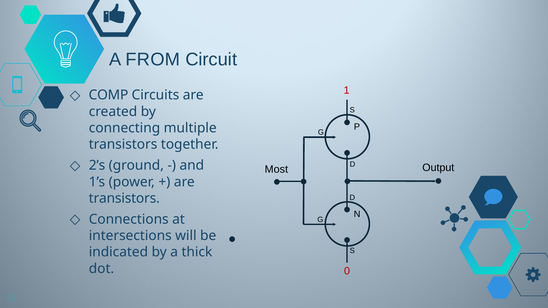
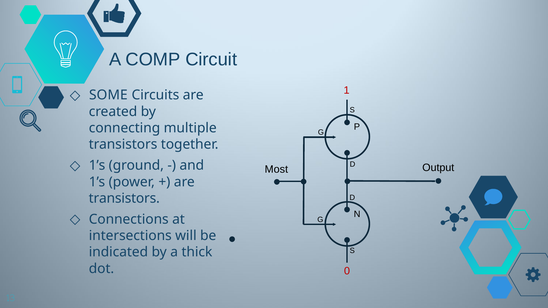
FROM: FROM -> COMP (153, 60)
COMP: COMP -> SOME (108, 95)
2’s: 2’s -> 1’s (97, 166)
